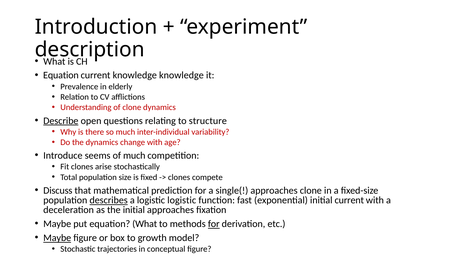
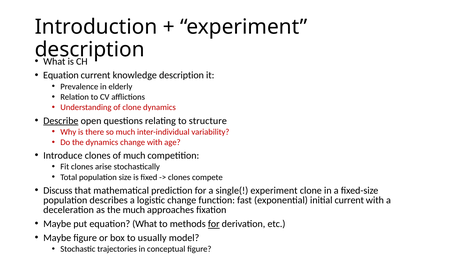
knowledge knowledge: knowledge -> description (181, 75)
Introduce seems: seems -> clones (98, 155)
single( approaches: approaches -> experiment (274, 190)
describes underline: present -> none (109, 200)
logistic logistic: logistic -> change (182, 200)
the initial: initial -> much (134, 210)
Maybe underline: present -> none (57, 237)
growth: growth -> usually (152, 237)
